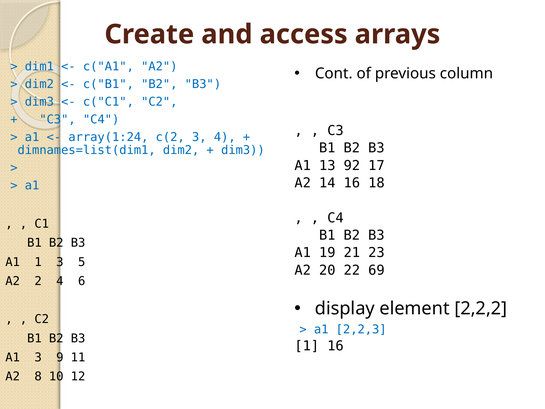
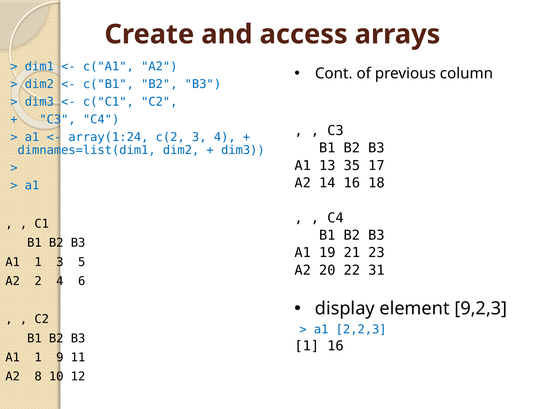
92: 92 -> 35 (352, 165)
69: 69 -> 31 (376, 270)
2,2,2: 2,2,2 -> 9,2,3 (481, 308)
3: 3 -> 1 (38, 357)
